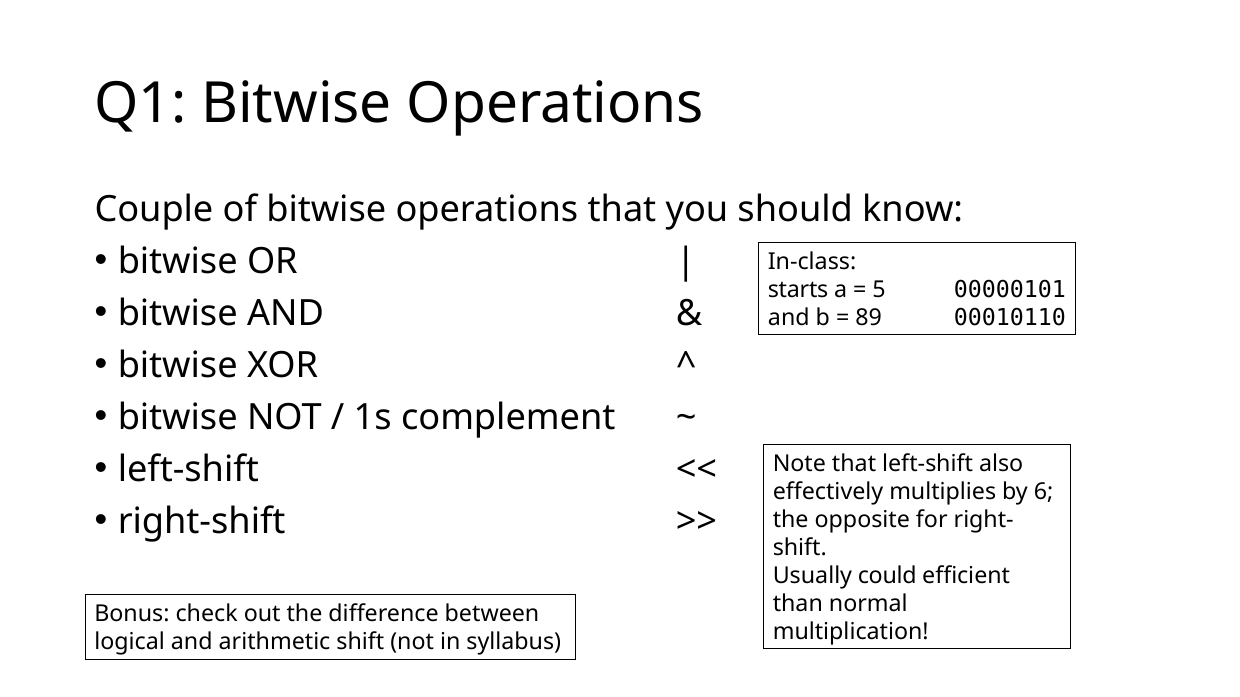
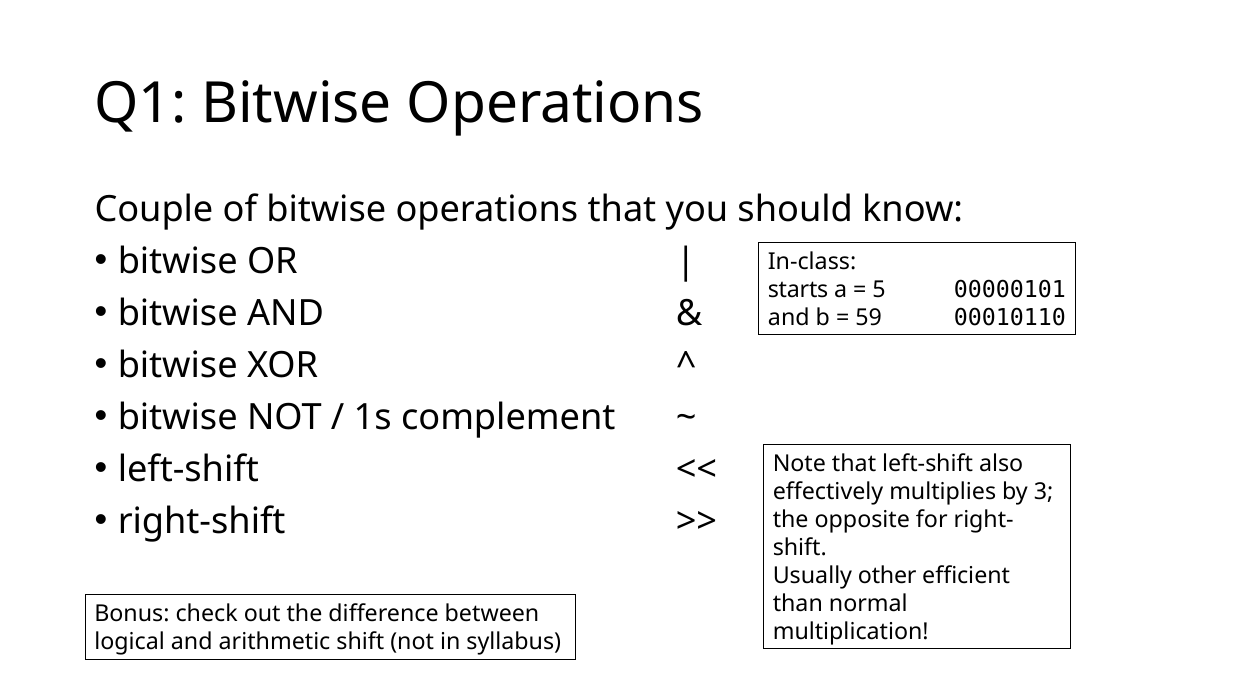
89: 89 -> 59 (869, 318)
6: 6 -> 3 (1044, 492)
could: could -> other (887, 576)
